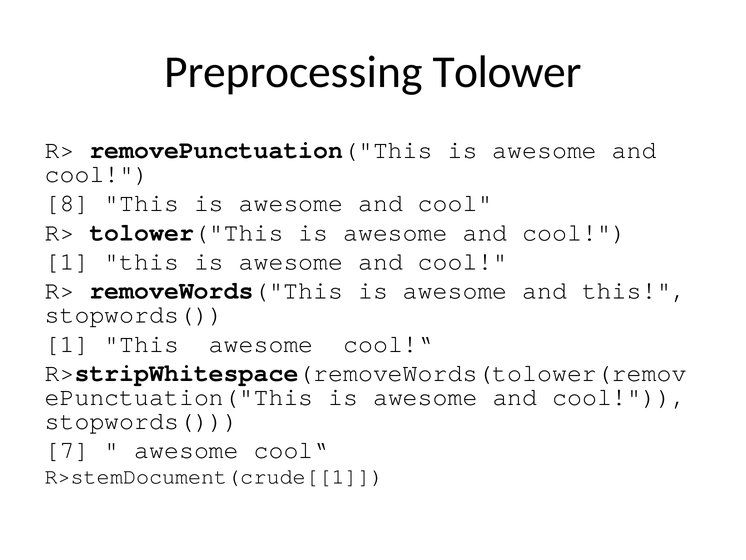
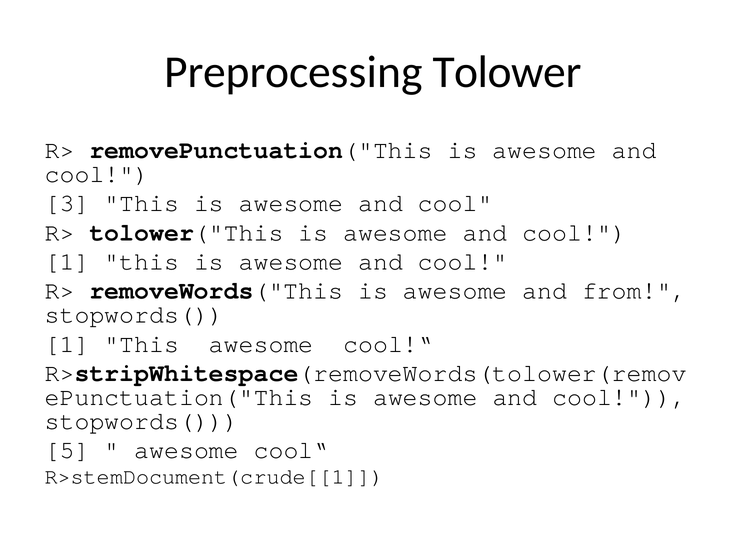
8: 8 -> 3 (67, 203)
and this: this -> from (634, 290)
7: 7 -> 5 (67, 450)
